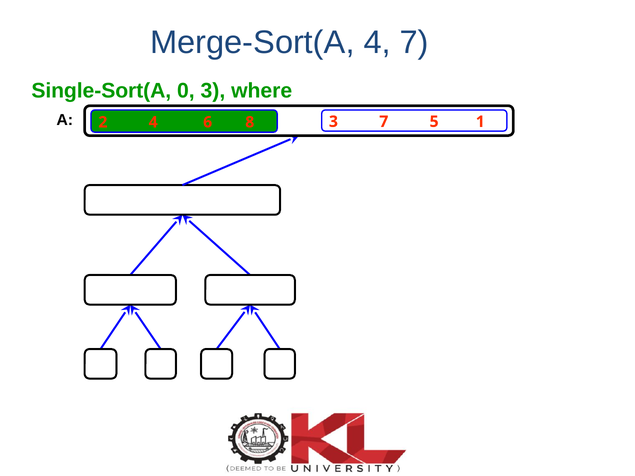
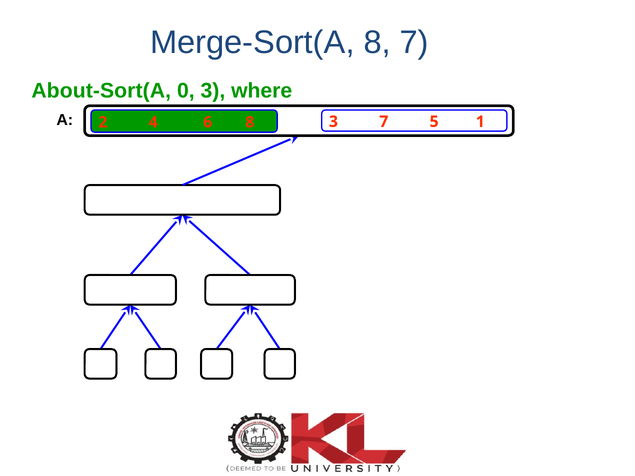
Merge-Sort(A 4: 4 -> 8 (377, 42)
Single-Sort(A: Single-Sort(A -> About-Sort(A (101, 91)
